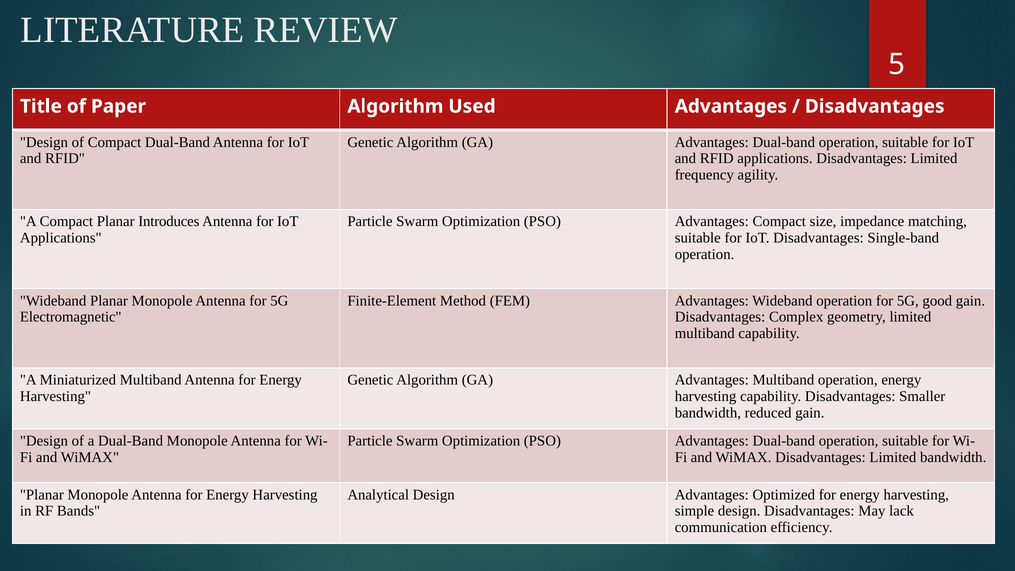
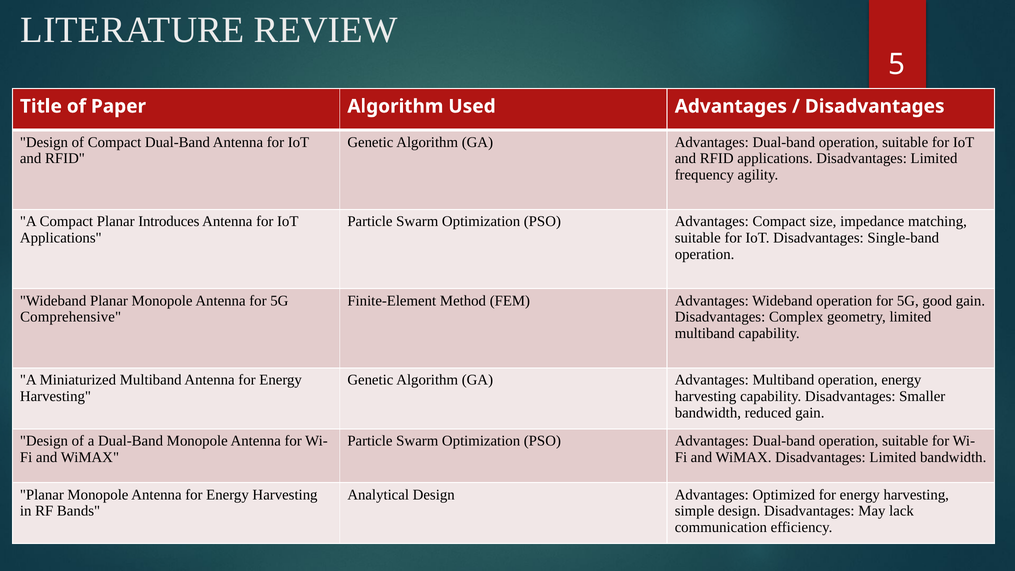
Electromagnetic: Electromagnetic -> Comprehensive (71, 317)
